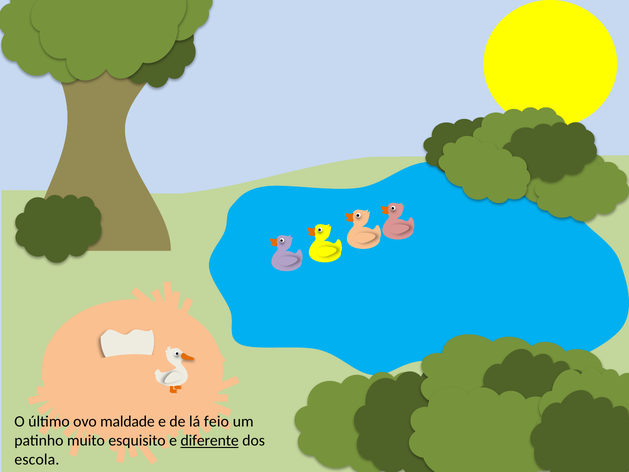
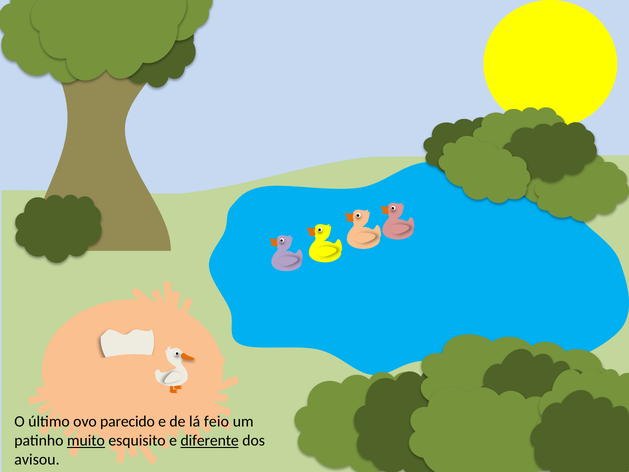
maldade: maldade -> parecido (127, 422)
muito underline: none -> present (86, 440)
escola: escola -> avisou (37, 459)
